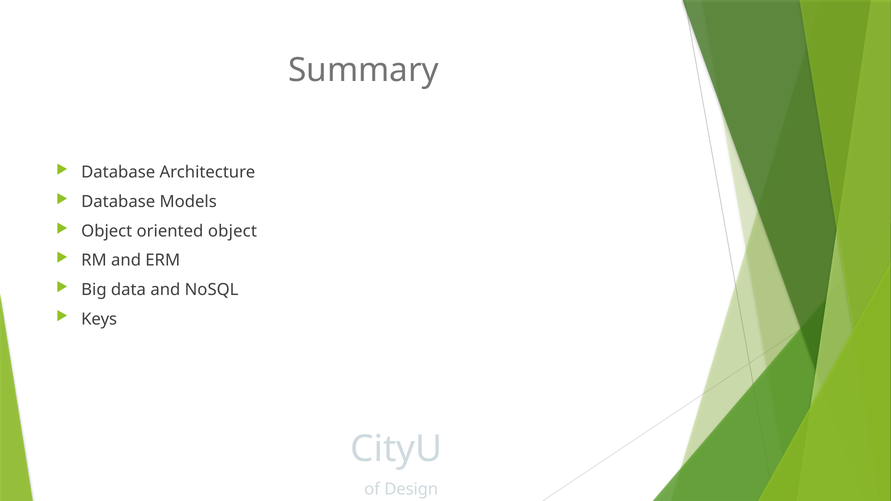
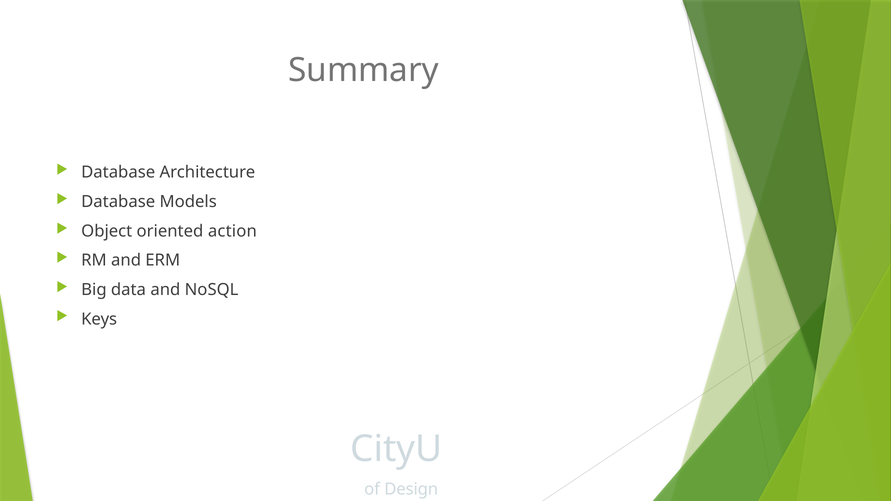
oriented object: object -> action (232, 231)
